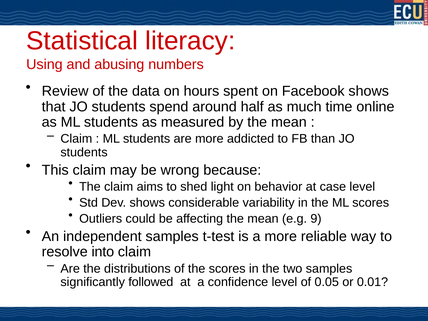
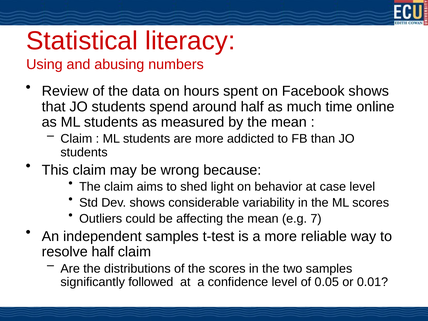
9: 9 -> 7 (316, 219)
resolve into: into -> half (103, 252)
